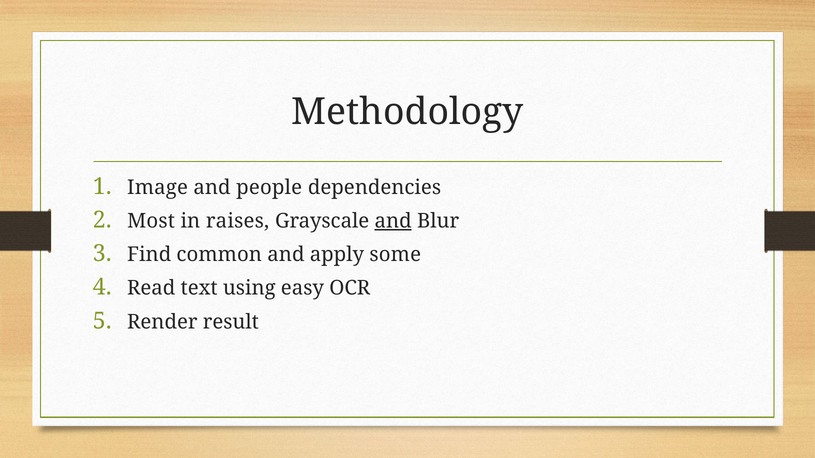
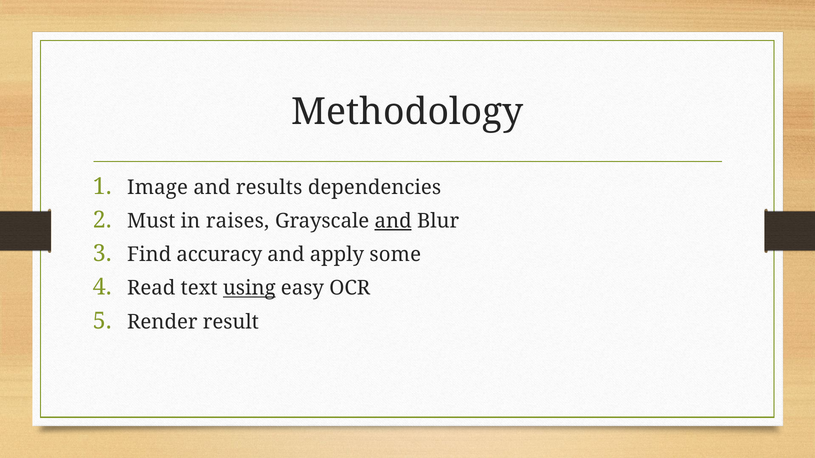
people: people -> results (269, 188)
Most: Most -> Must (151, 221)
common: common -> accuracy (219, 255)
using underline: none -> present (249, 288)
